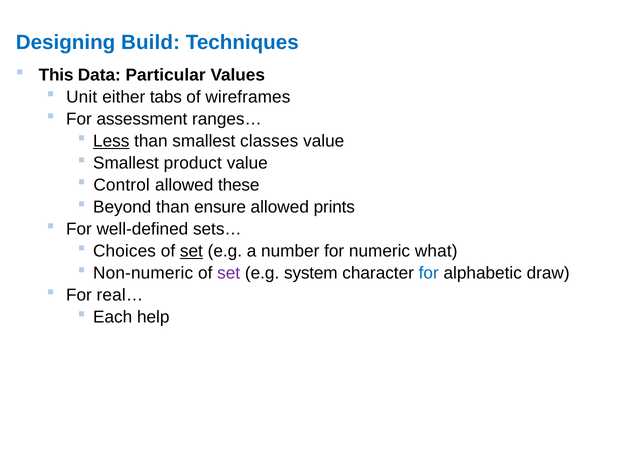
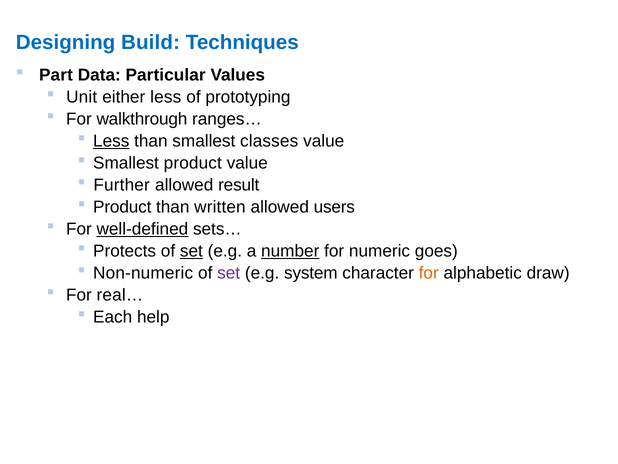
This: This -> Part (56, 75)
either tabs: tabs -> less (166, 97)
wireframes: wireframes -> prototyping (248, 97)
assessment: assessment -> walkthrough (142, 119)
Control: Control -> Further (122, 185)
these: these -> result (239, 185)
Beyond: Beyond -> Product (122, 207)
ensure: ensure -> written (220, 207)
prints: prints -> users (334, 207)
well-defined underline: none -> present (142, 229)
Choices: Choices -> Protects (125, 251)
number underline: none -> present (290, 251)
what: what -> goes (436, 251)
for colour: blue -> orange (429, 273)
